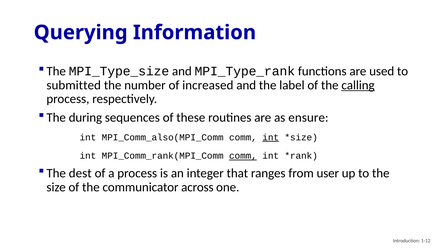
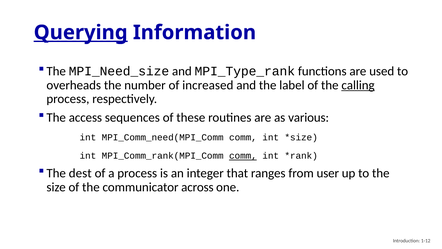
Querying underline: none -> present (81, 32)
MPI_Type_size: MPI_Type_size -> MPI_Need_size (119, 71)
submitted: submitted -> overheads (74, 85)
during: during -> access (85, 117)
ensure: ensure -> various (309, 117)
MPI_Comm_also(MPI_Comm: MPI_Comm_also(MPI_Comm -> MPI_Comm_need(MPI_Comm (163, 137)
int underline: present -> none (271, 137)
